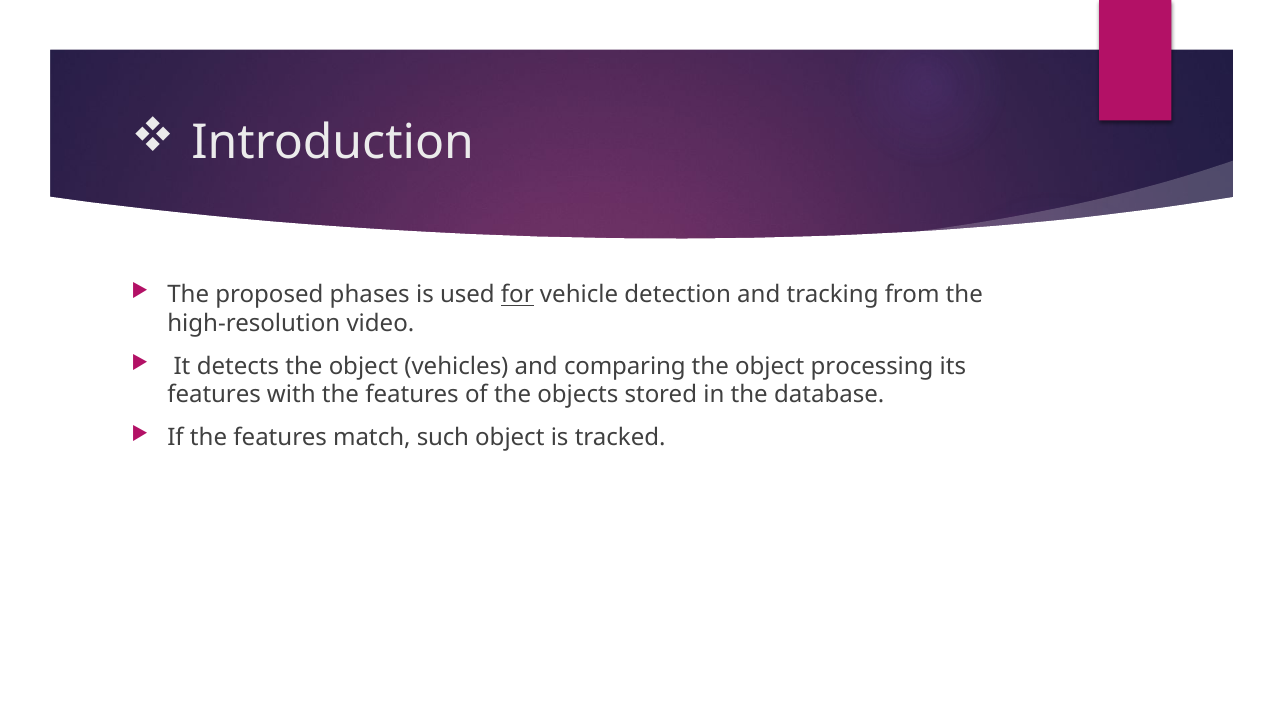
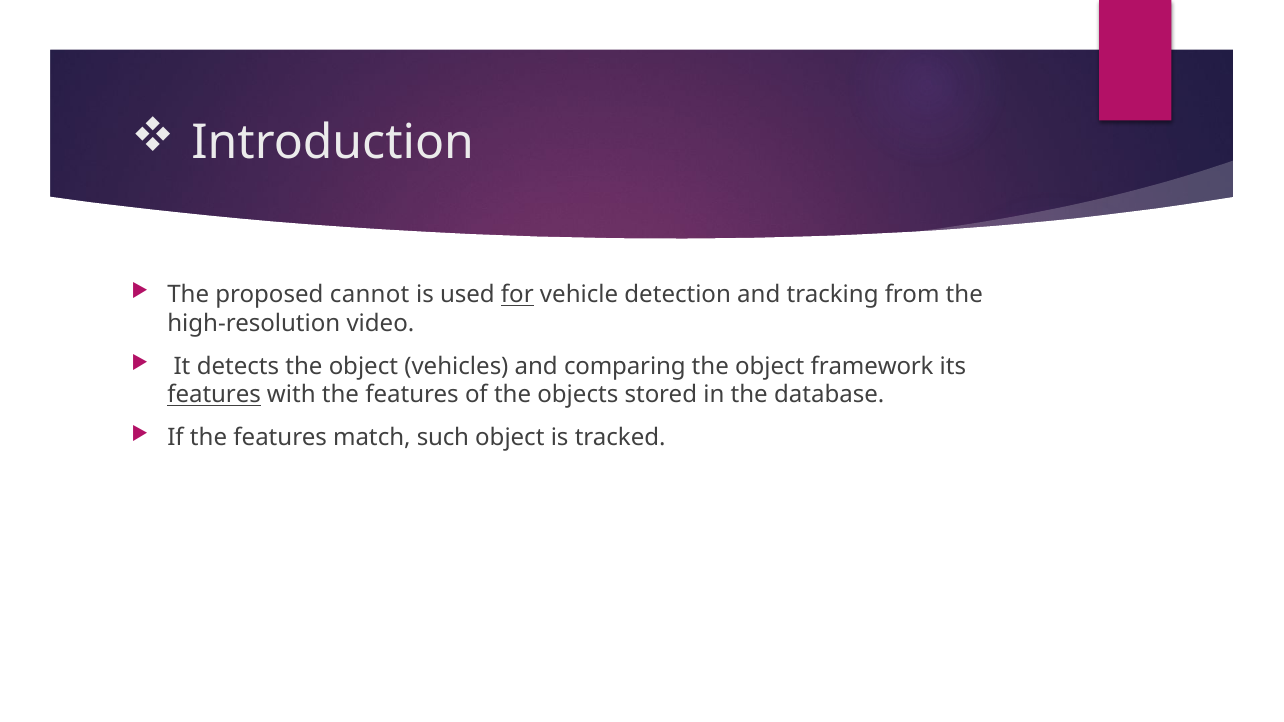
phases: phases -> cannot (370, 295)
processing: processing -> framework (872, 366)
features underline: none -> present (214, 395)
